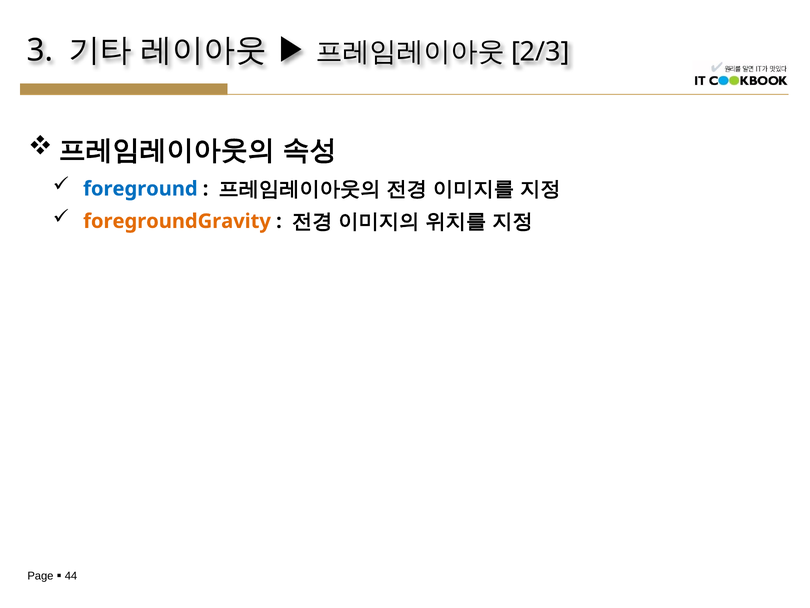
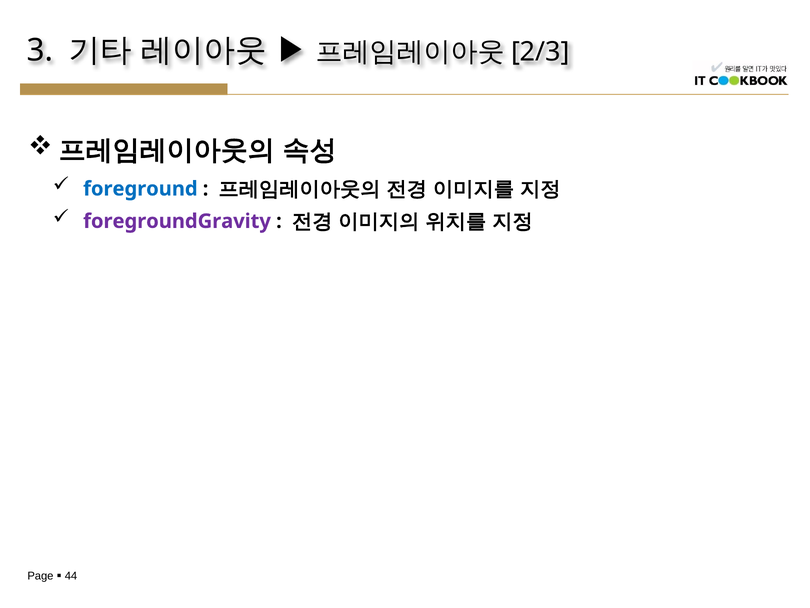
foregroundGravity colour: orange -> purple (177, 221)
